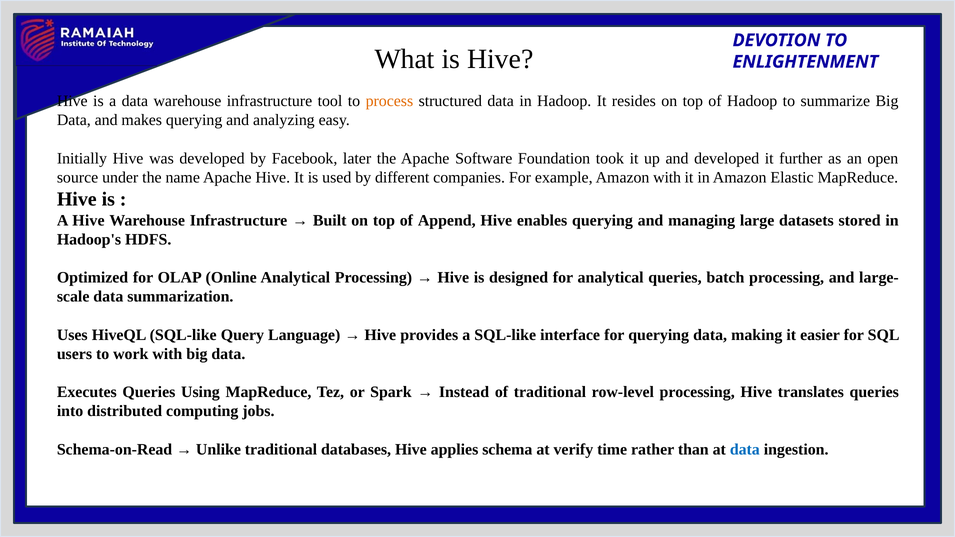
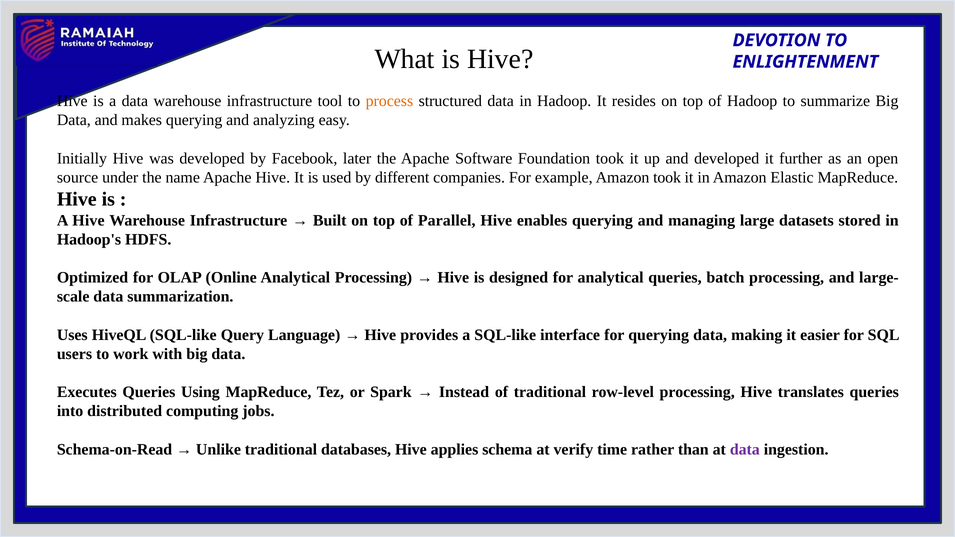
Amazon with: with -> took (667, 177)
Append: Append -> Parallel (447, 220)
data colour: blue -> purple (745, 450)
